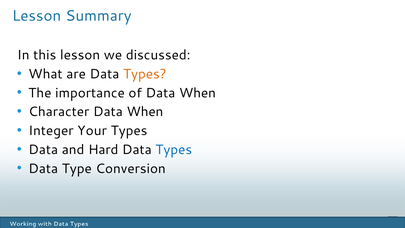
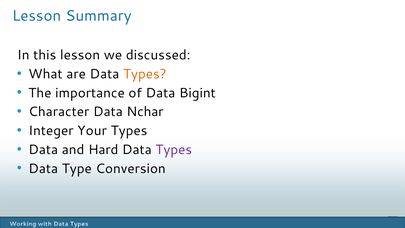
of Data When: When -> Bigint (197, 93)
Character Data When: When -> Nchar (145, 112)
Types colour: blue -> purple (174, 150)
